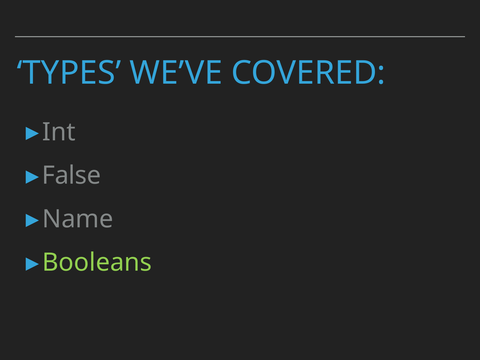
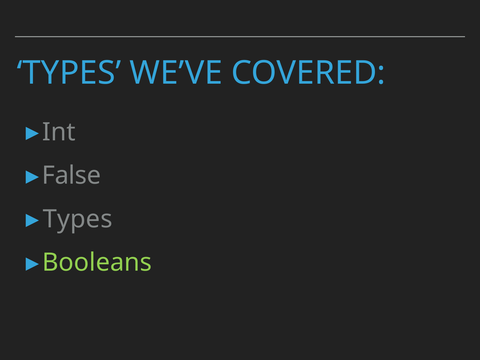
Name: Name -> Types (78, 219)
